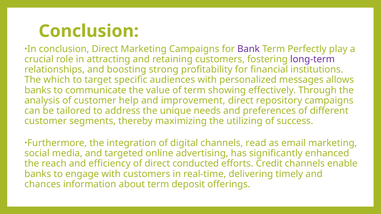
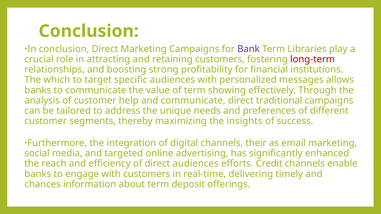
Perfectly: Perfectly -> Libraries (307, 49)
long-term colour: purple -> red (313, 59)
and improvement: improvement -> communicate (193, 101)
repository: repository -> traditional (279, 101)
utilizing: utilizing -> insights (245, 121)
read: read -> their (256, 143)
direct conducted: conducted -> audiences (196, 164)
